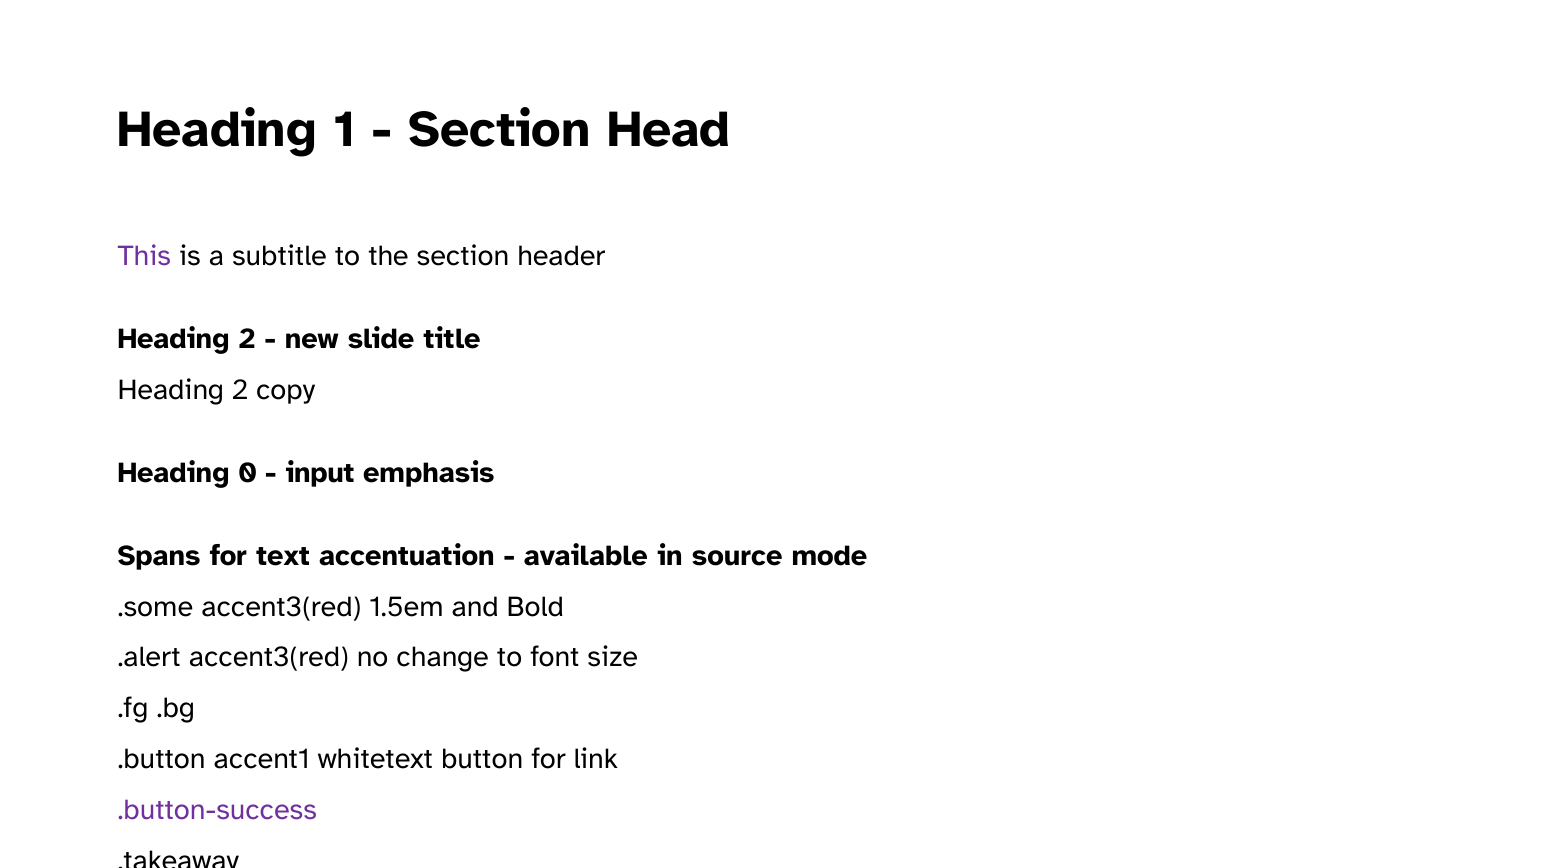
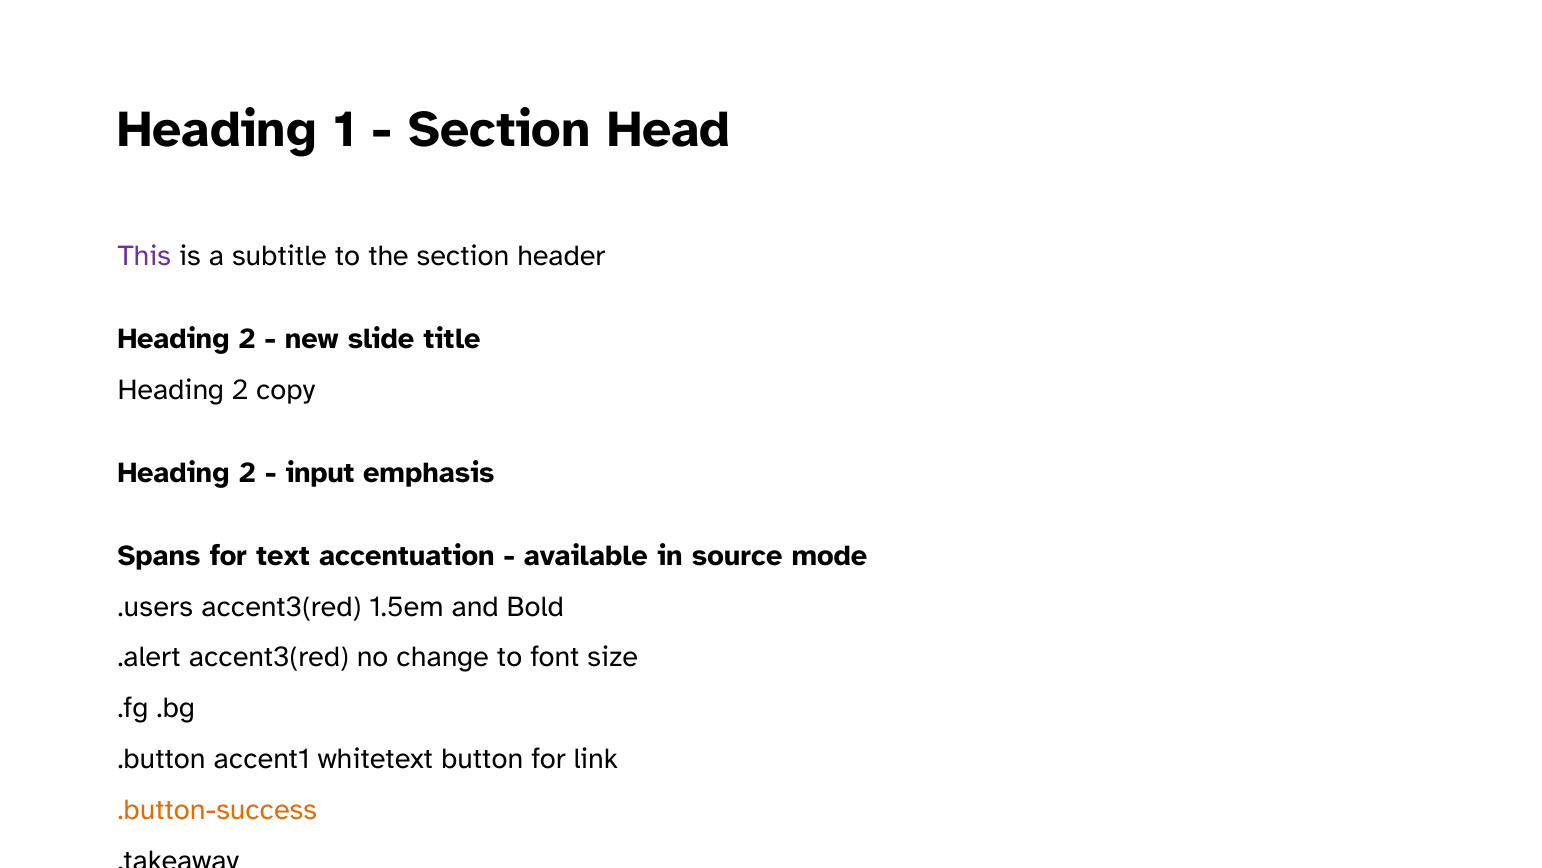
0: 0 -> 2 (247, 473)
.some: .some -> .users (155, 606)
.button-success colour: purple -> orange (217, 809)
